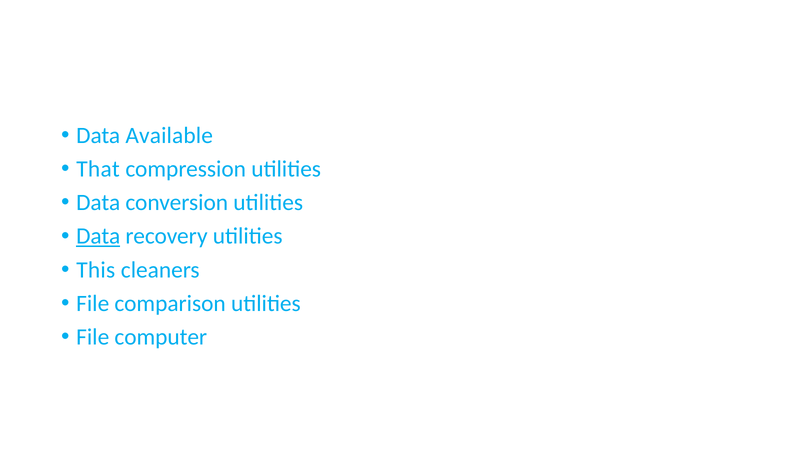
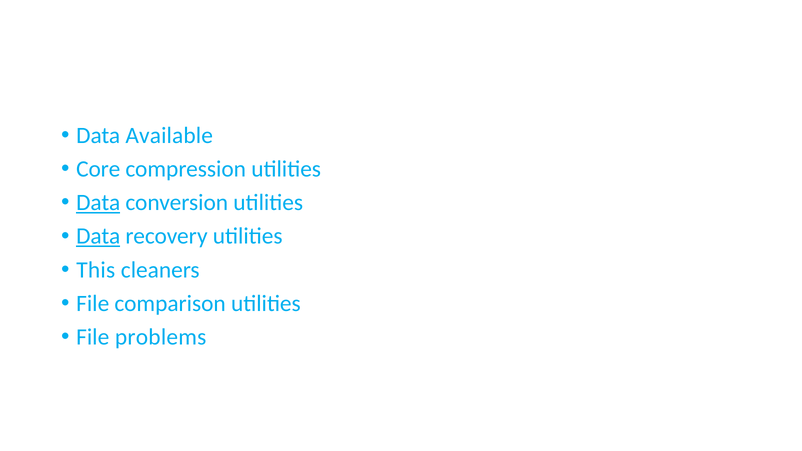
That: That -> Core (98, 169)
Data underline: none -> present (98, 203)
computer: computer -> problems (161, 337)
